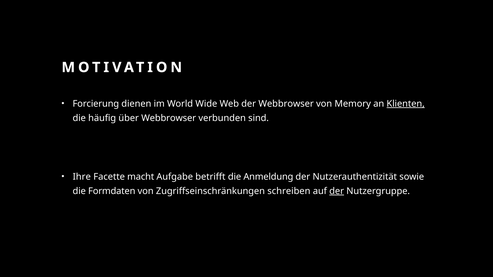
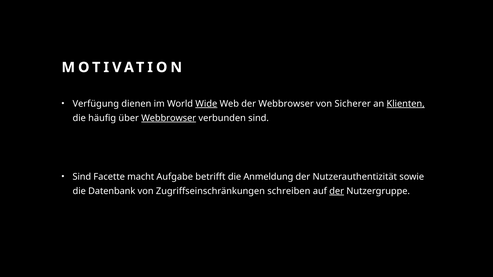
Forcierung: Forcierung -> Verfügung (96, 104)
Wide underline: none -> present (206, 104)
Memory: Memory -> Sicherer (353, 104)
Webbrowser underline: none -> present (169, 118)
Ihre: Ihre -> Sind (82, 177)
Formdaten: Formdaten -> Datenbank (112, 191)
